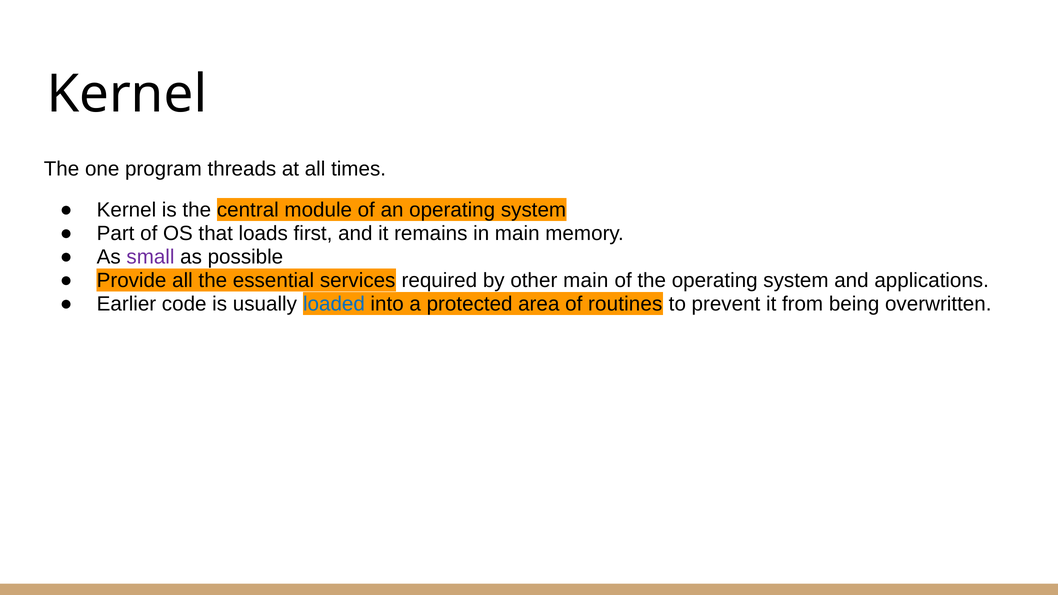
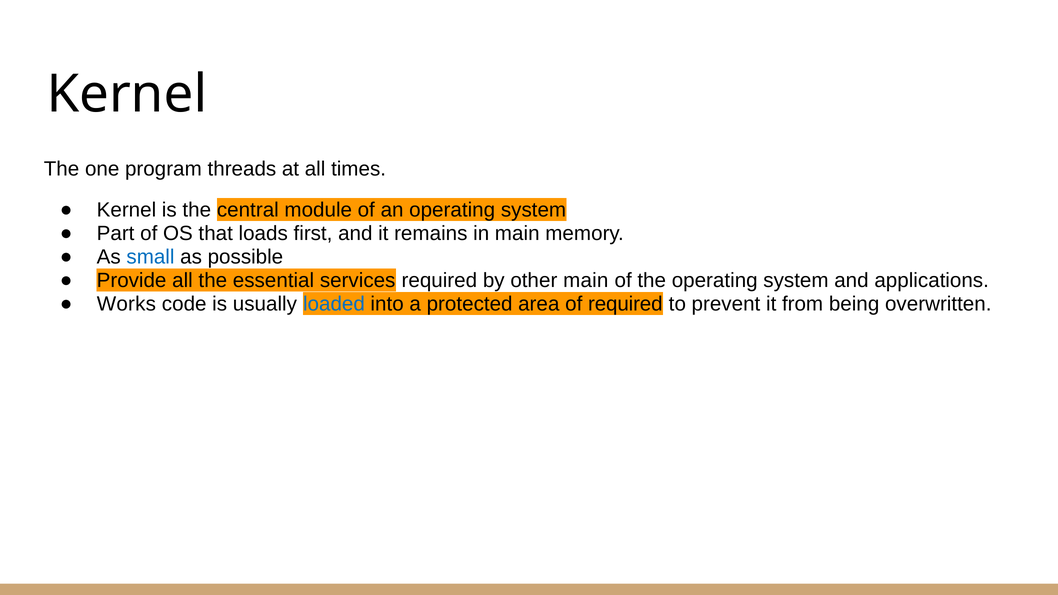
small colour: purple -> blue (150, 257)
Earlier: Earlier -> Works (126, 304)
of routines: routines -> required (625, 304)
